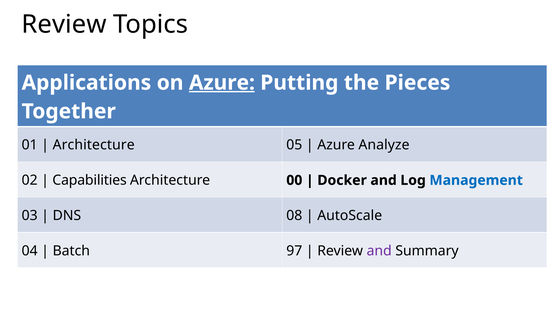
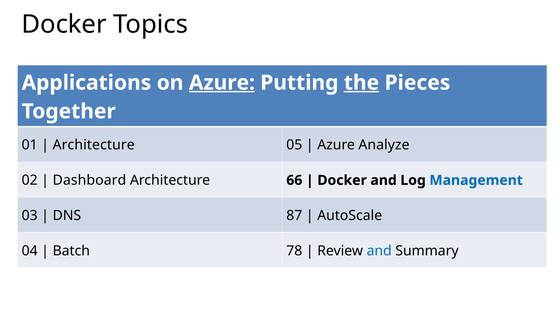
Review: Review -> Docker (64, 24)
the underline: none -> present (361, 83)
Capabilities: Capabilities -> Dashboard (89, 180)
00: 00 -> 66 (294, 180)
08: 08 -> 87 (294, 216)
97: 97 -> 78 (294, 251)
and colour: purple -> blue (379, 251)
